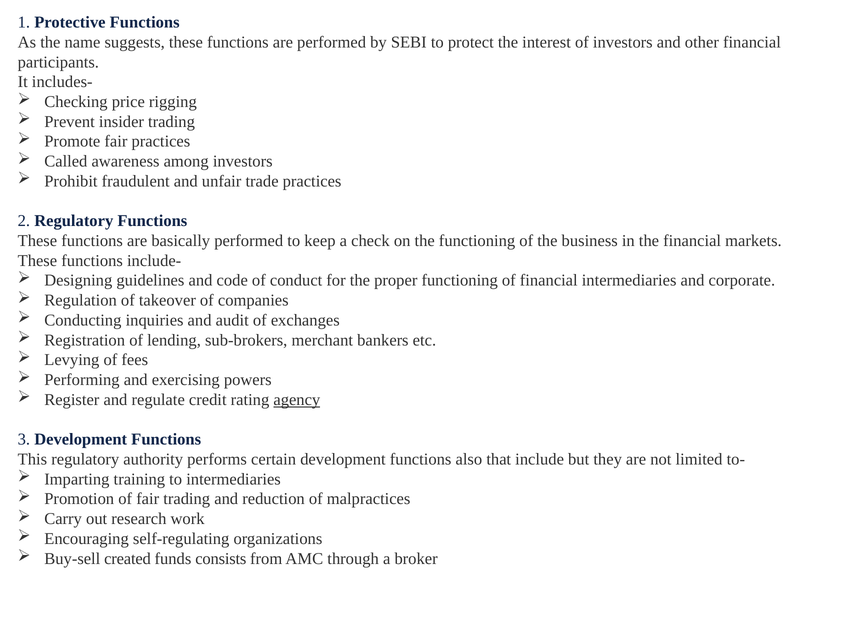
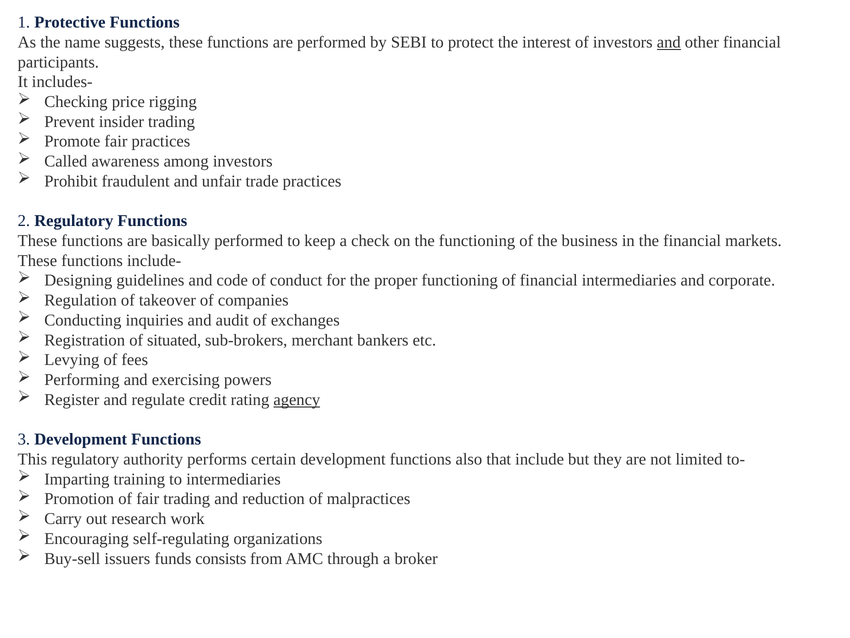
and underline: none -> present (669, 42)
lending: lending -> situated (174, 340)
created: created -> issuers (127, 558)
